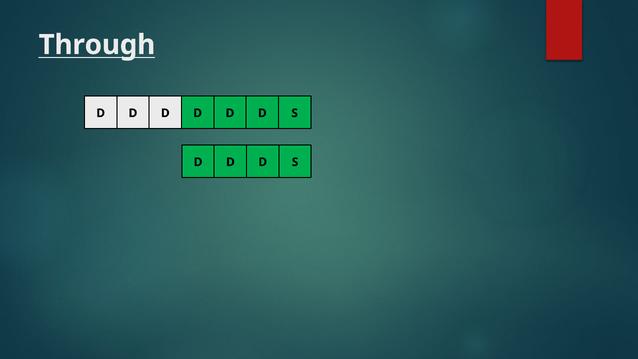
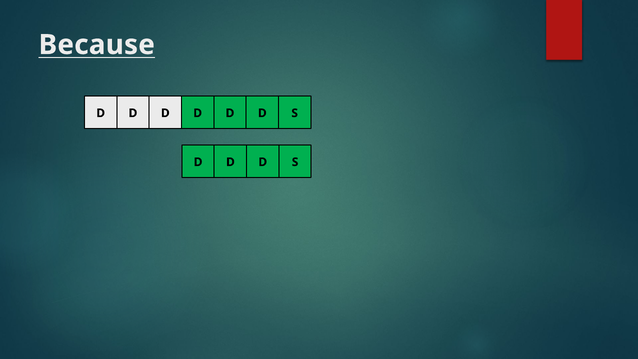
Through: Through -> Because (97, 45)
